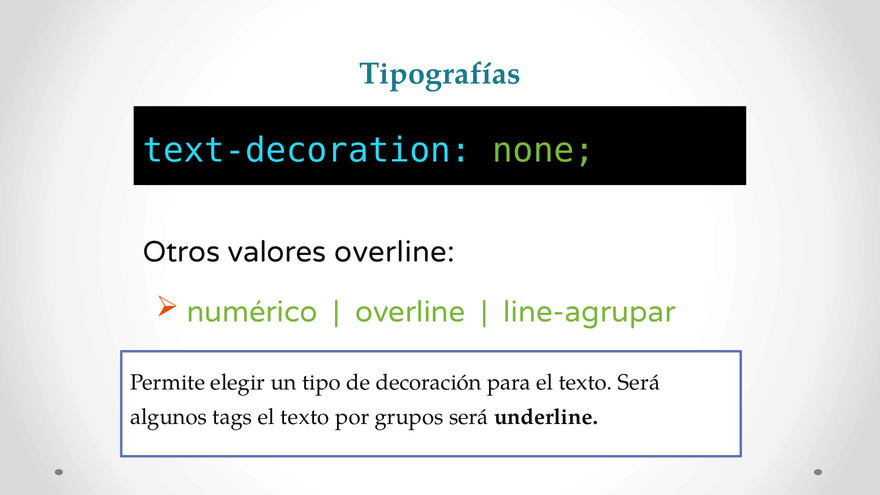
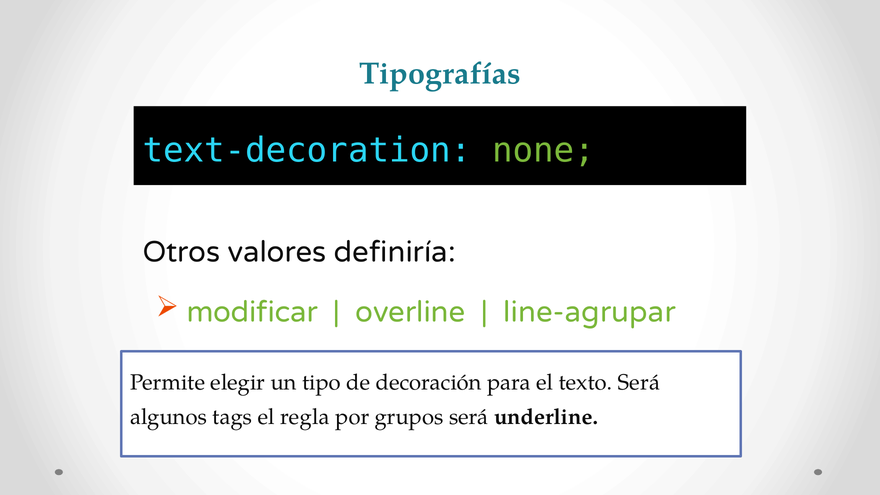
valores overline: overline -> definiría (395, 252)
numérico: numérico -> modificar (252, 312)
tags el texto: texto -> regla (305, 417)
